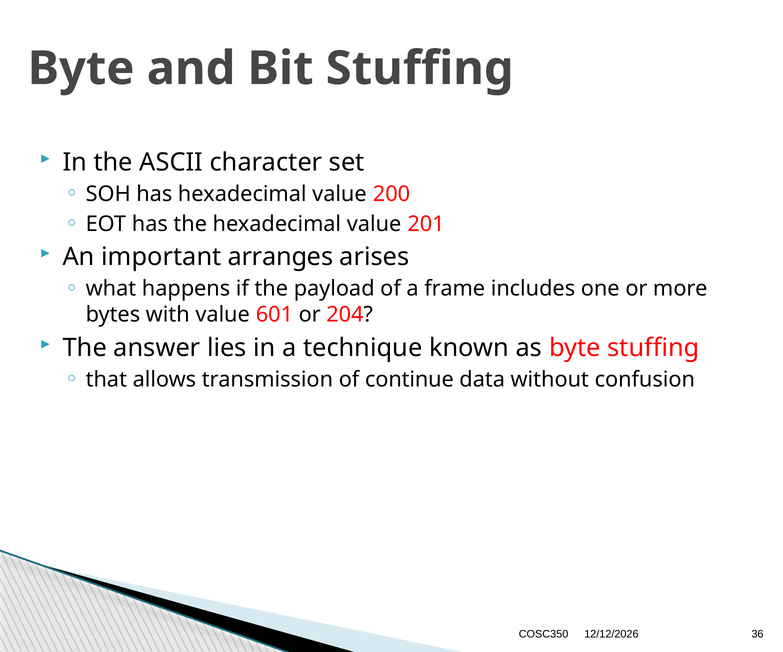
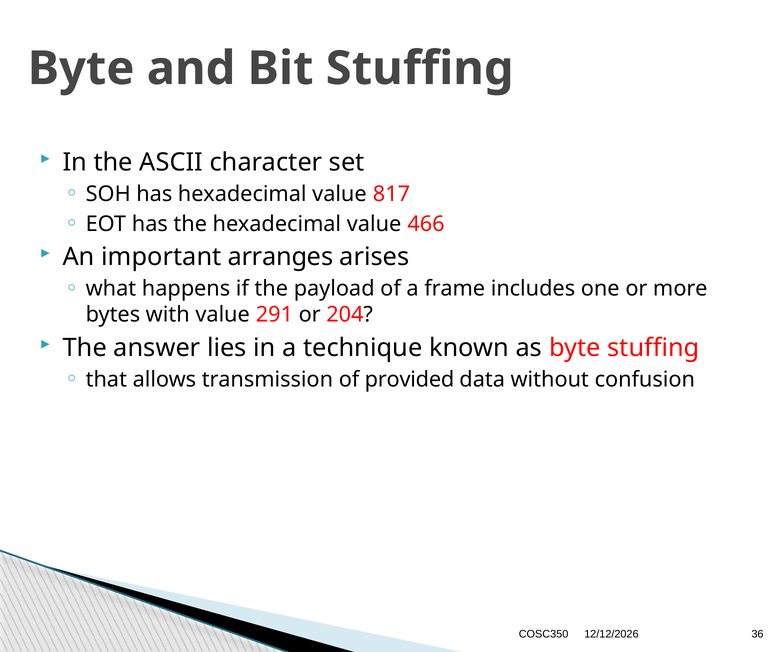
200: 200 -> 817 (391, 194)
201: 201 -> 466 (426, 224)
601: 601 -> 291 (274, 315)
continue: continue -> provided (409, 380)
